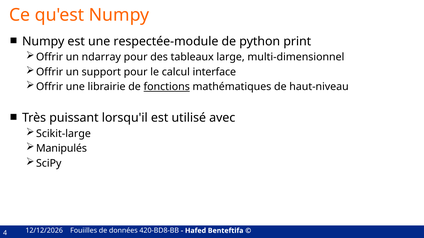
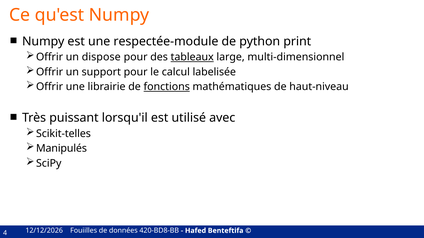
ndarray: ndarray -> dispose (101, 57)
tableaux underline: none -> present (192, 57)
interface: interface -> labelisée (214, 72)
Scikit-large: Scikit-large -> Scikit-telles (63, 134)
